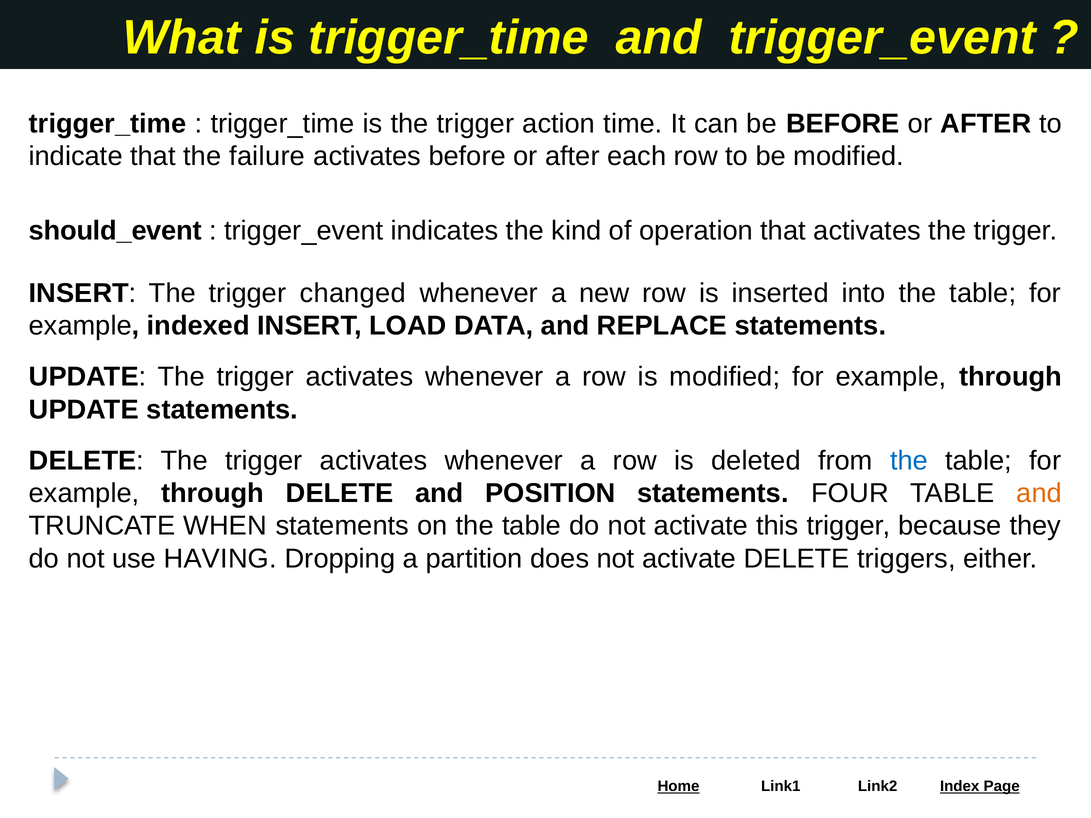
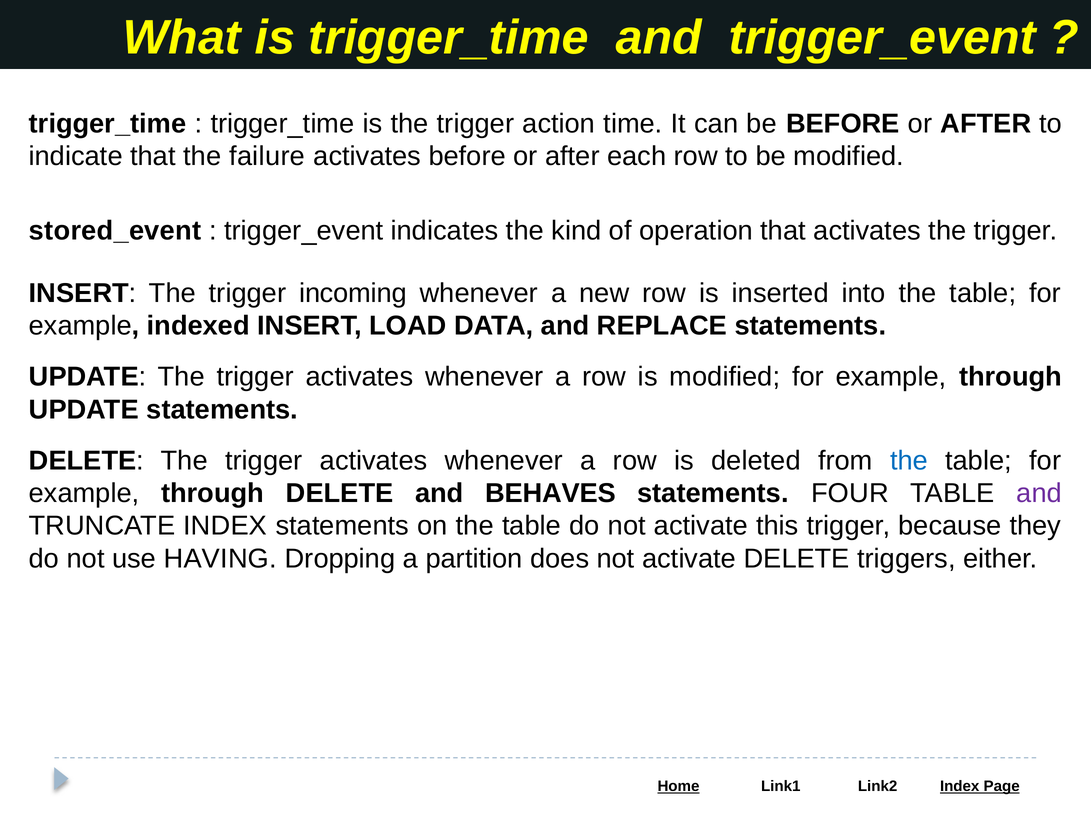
should_event: should_event -> stored_event (115, 231)
changed: changed -> incoming (353, 293)
POSITION: POSITION -> BEHAVES (550, 493)
and colour: orange -> purple (1039, 493)
TRUNCATE WHEN: WHEN -> INDEX (225, 526)
